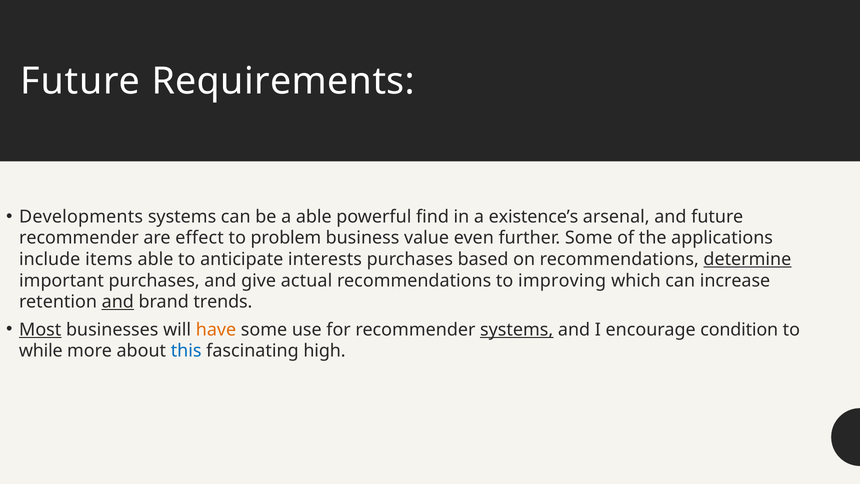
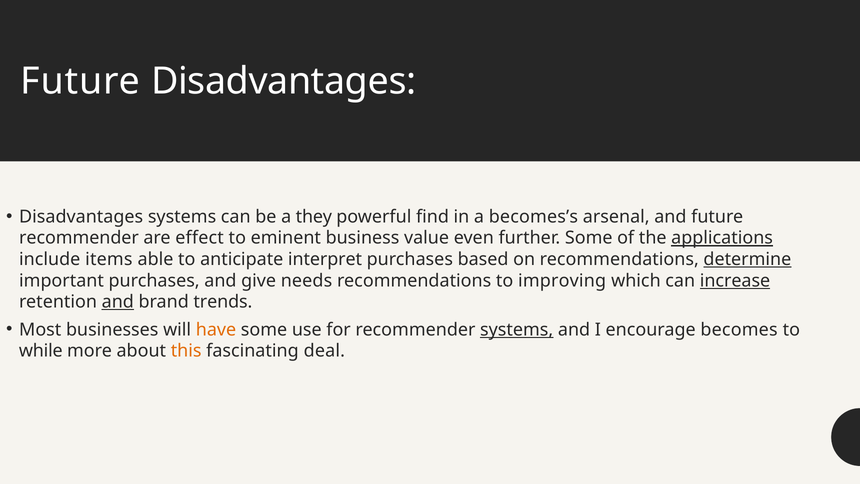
Future Requirements: Requirements -> Disadvantages (284, 81)
Developments: Developments -> Disadvantages (81, 217)
a able: able -> they (314, 217)
existence’s: existence’s -> becomes’s (533, 217)
problem: problem -> eminent (286, 238)
applications underline: none -> present (722, 238)
interests: interests -> interpret (325, 259)
actual: actual -> needs (307, 280)
increase underline: none -> present (735, 280)
Most underline: present -> none (40, 329)
condition: condition -> becomes (739, 329)
this colour: blue -> orange (186, 351)
high: high -> deal (324, 351)
